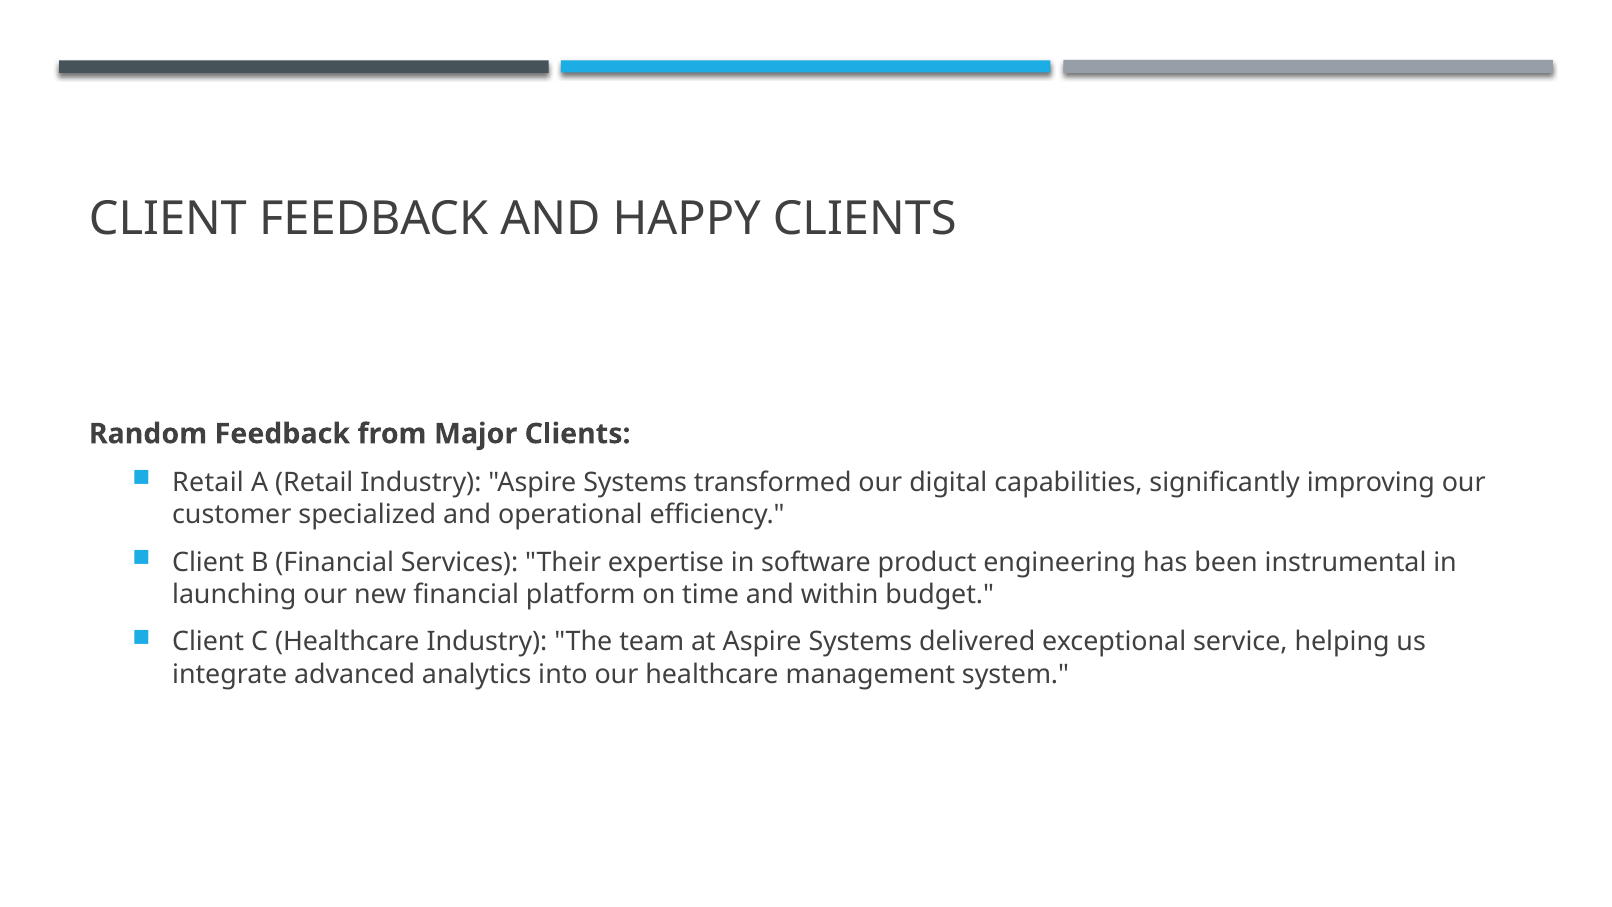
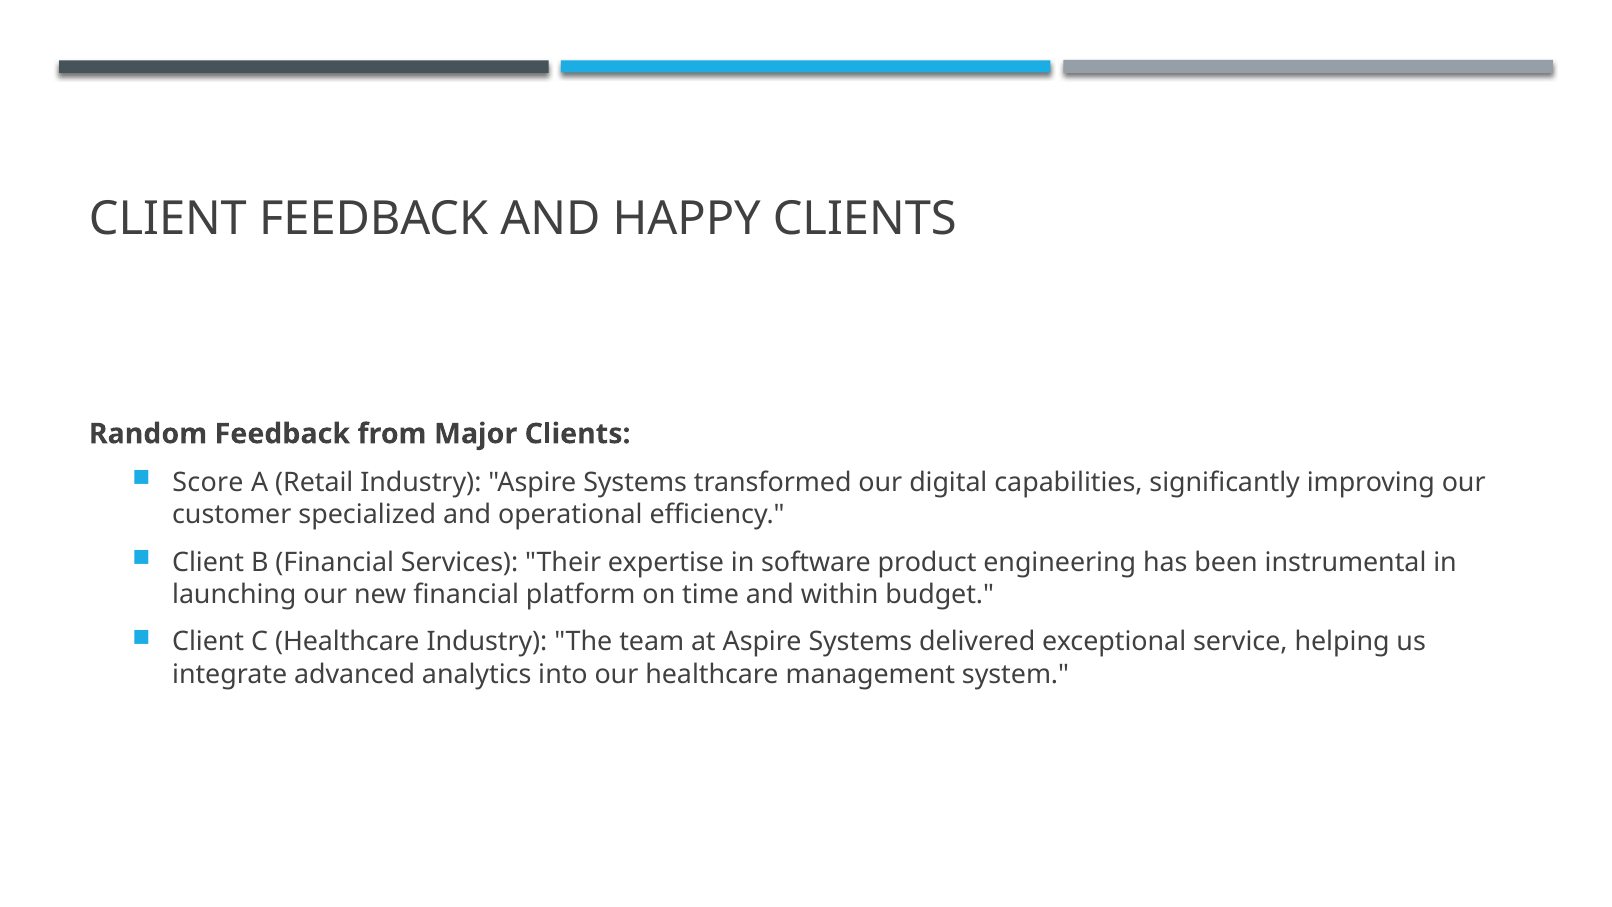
Retail: Retail -> Score (208, 482)
